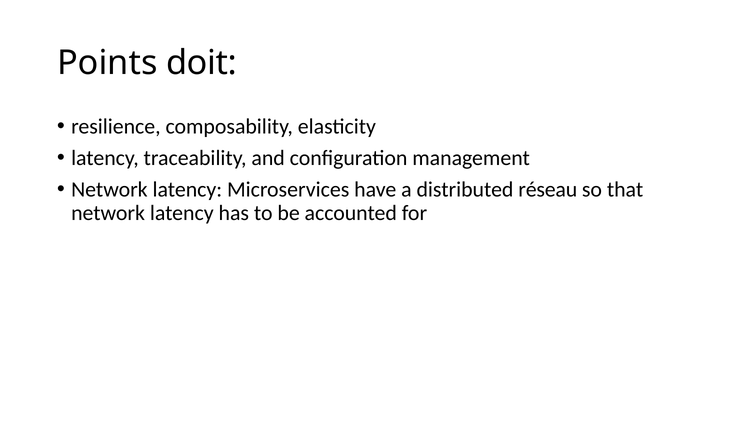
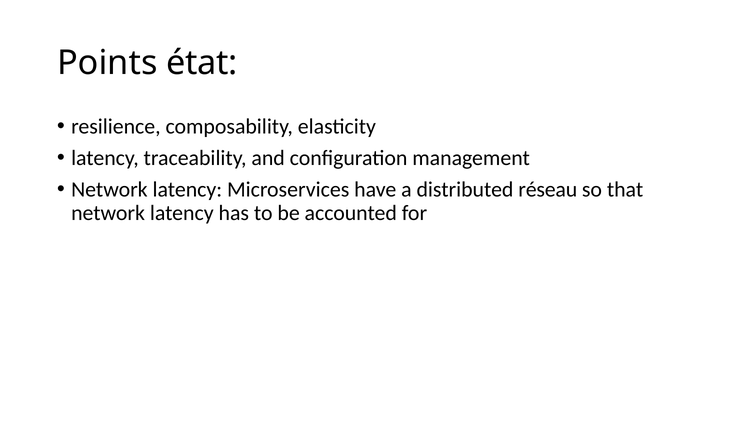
doit: doit -> état (202, 63)
